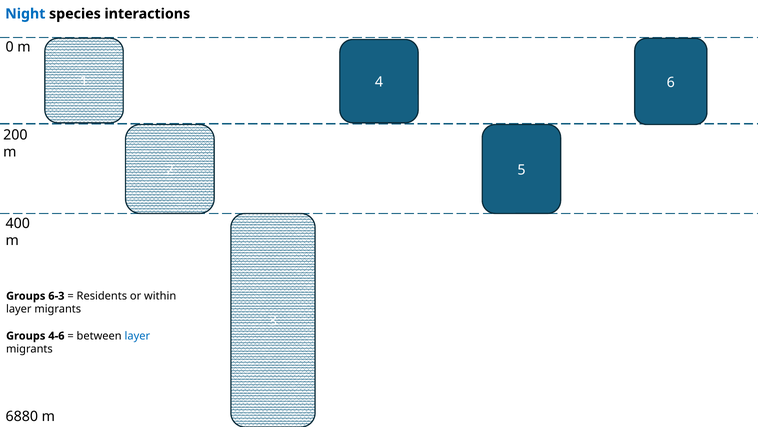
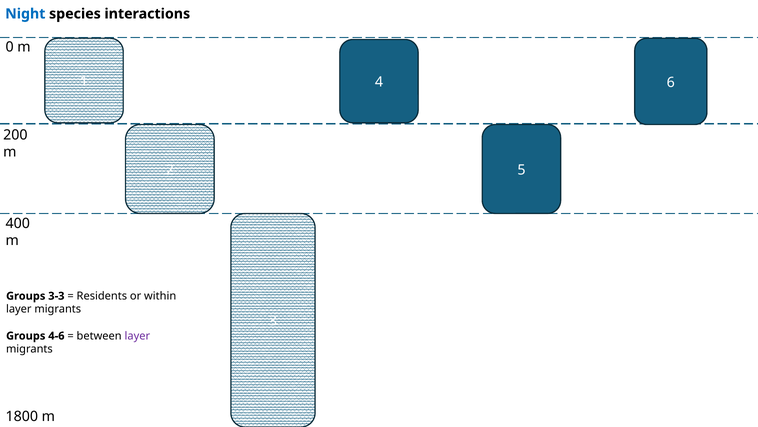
6-3: 6-3 -> 3-3 (56, 296)
layer colour: blue -> purple (137, 335)
6880: 6880 -> 1800 (22, 416)
